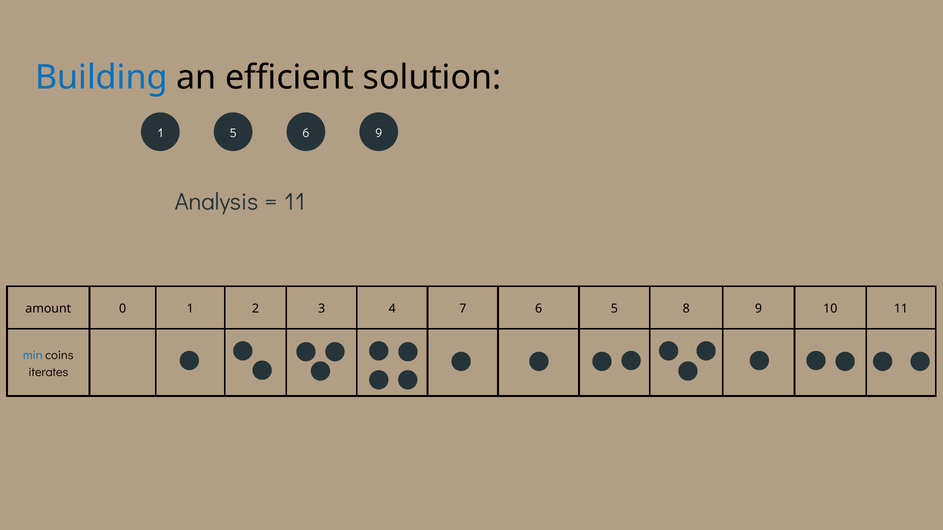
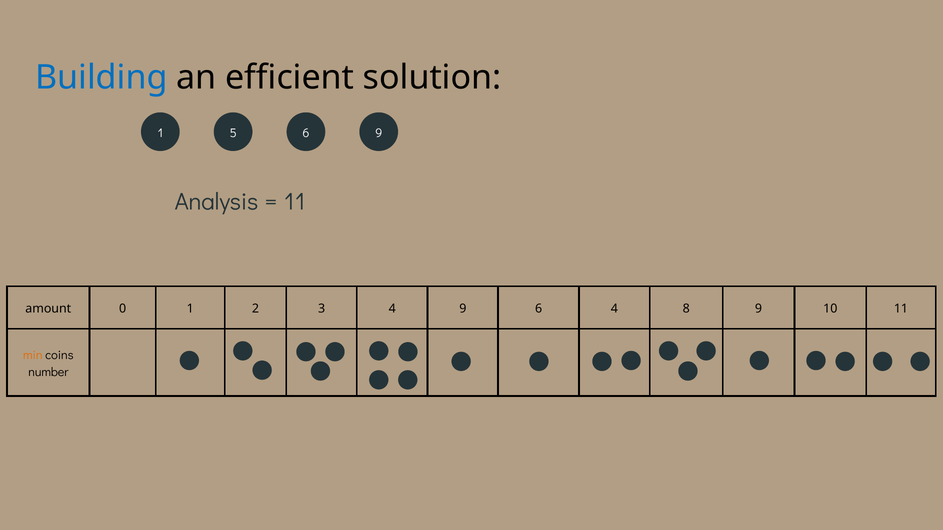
4 7: 7 -> 9 (463, 309)
5: 5 -> 4 (614, 309)
min colour: blue -> orange (33, 355)
iterates: iterates -> number (48, 373)
